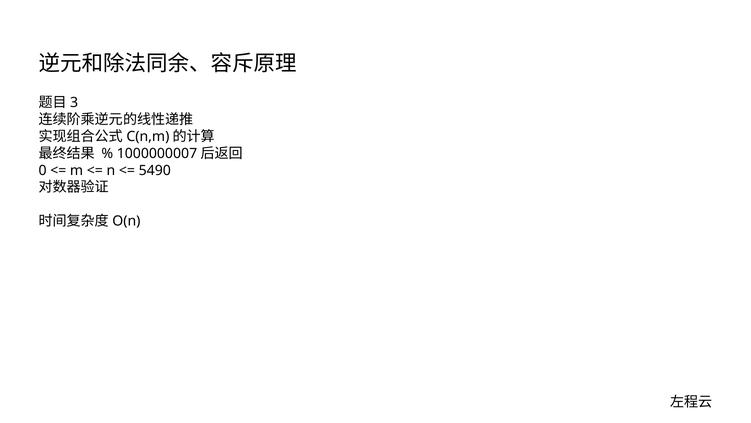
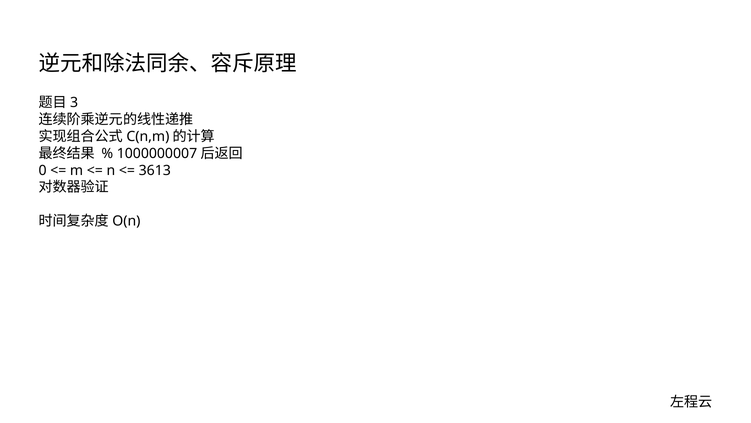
5490: 5490 -> 3613 (155, 170)
